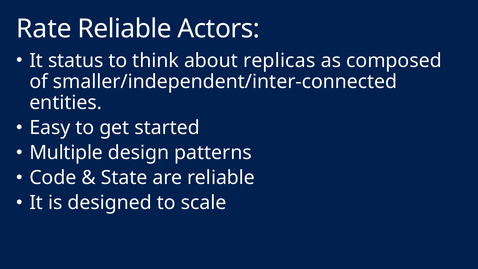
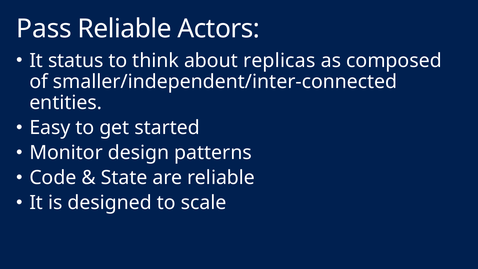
Rate: Rate -> Pass (44, 29)
Multiple: Multiple -> Monitor (66, 153)
